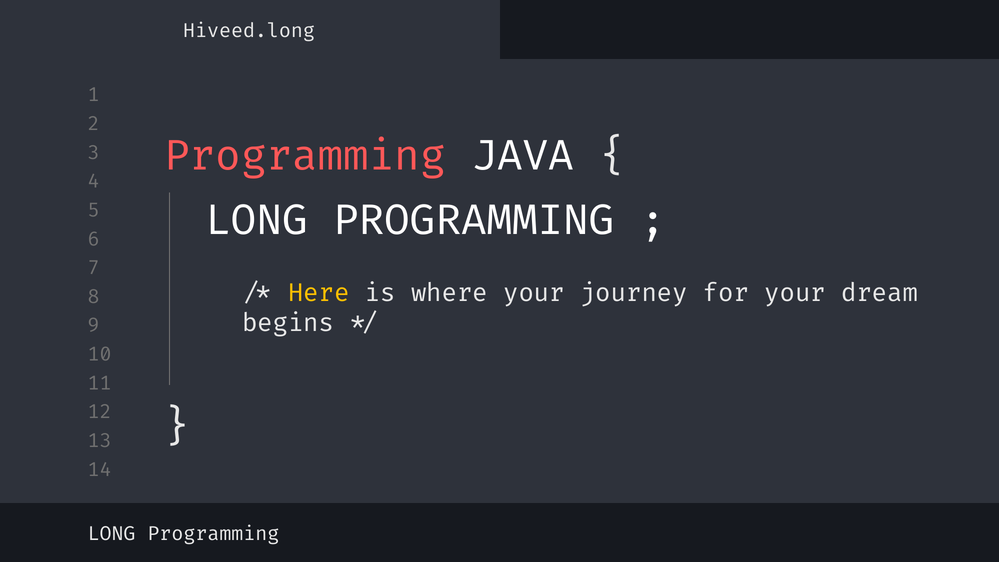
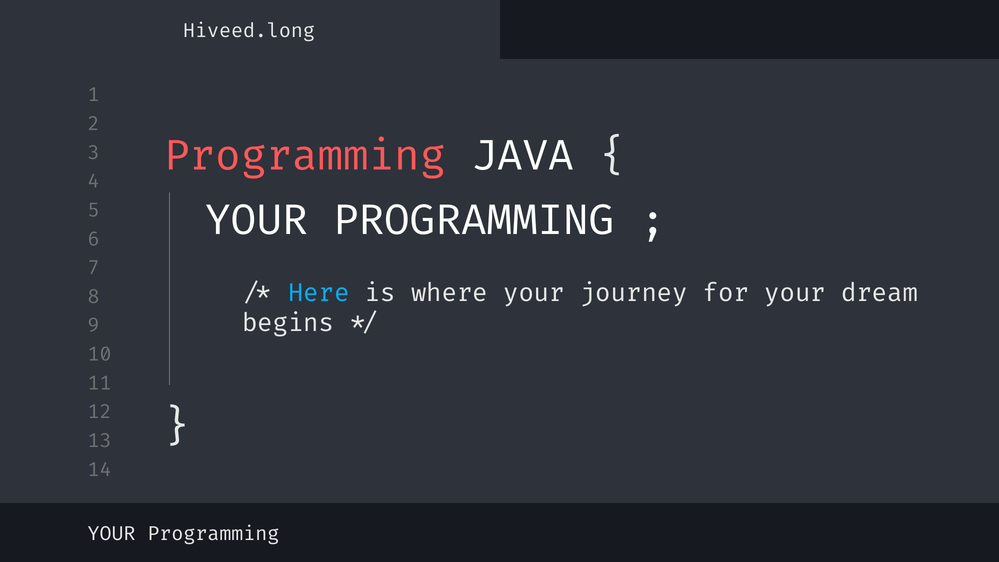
LONG: LONG -> YOUR (257, 221)
Here colour: yellow -> light blue (319, 293)
LONG: LONG -> YOUR (112, 534)
